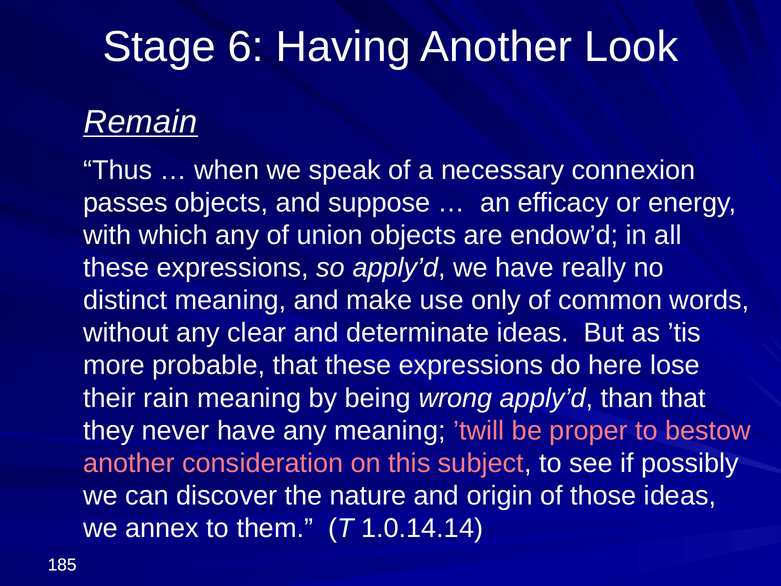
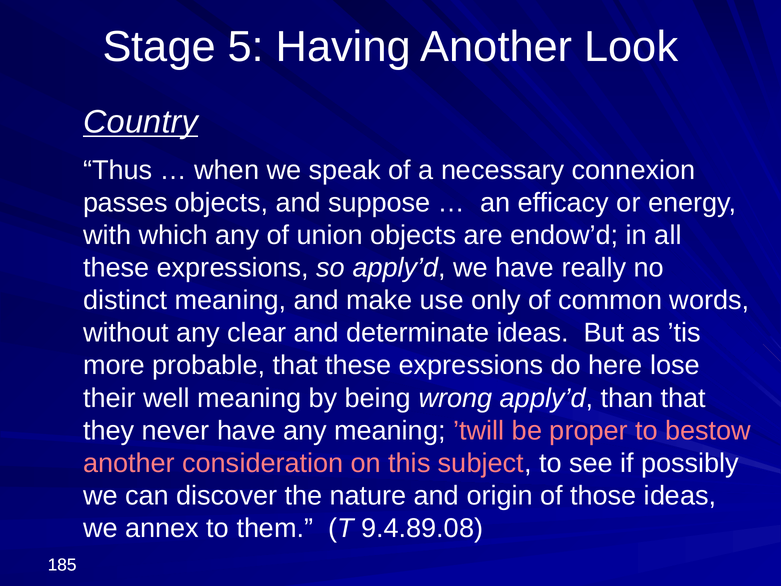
6: 6 -> 5 (246, 47)
Remain: Remain -> Country (141, 122)
rain: rain -> well (167, 398)
1.0.14.14: 1.0.14.14 -> 9.4.89.08 (422, 528)
